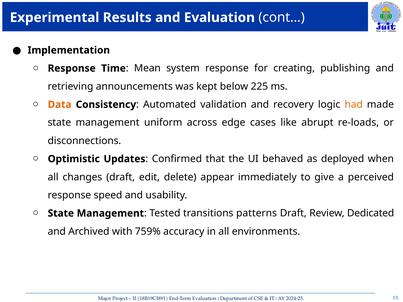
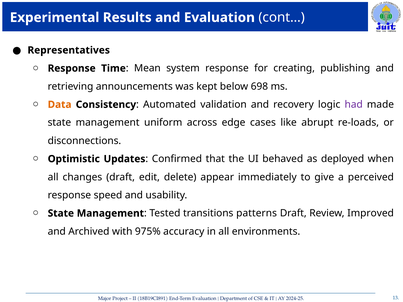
Implementation: Implementation -> Representatives (69, 50)
225: 225 -> 698 (259, 87)
had colour: orange -> purple (354, 105)
Dedicated: Dedicated -> Improved (371, 213)
759%: 759% -> 975% (148, 232)
